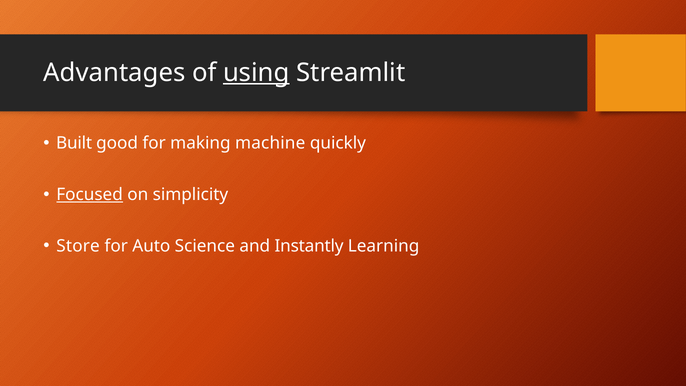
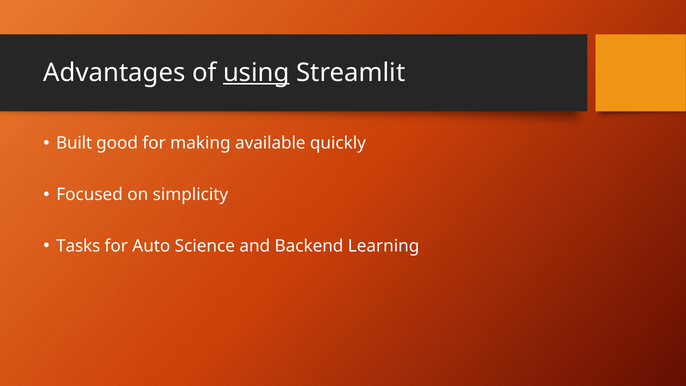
machine: machine -> available (270, 143)
Focused underline: present -> none (90, 195)
Store: Store -> Tasks (78, 246)
Instantly: Instantly -> Backend (309, 246)
